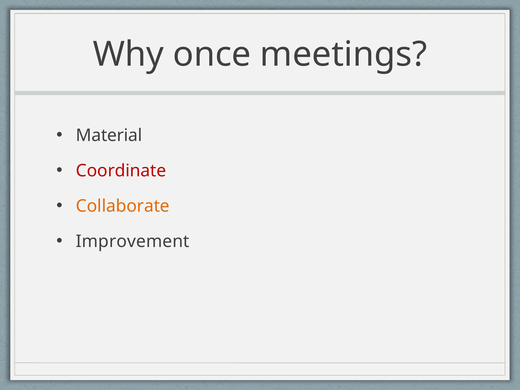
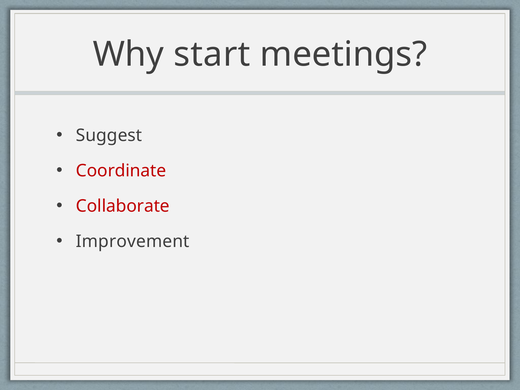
once: once -> start (212, 54)
Material: Material -> Suggest (109, 136)
Collaborate colour: orange -> red (123, 206)
